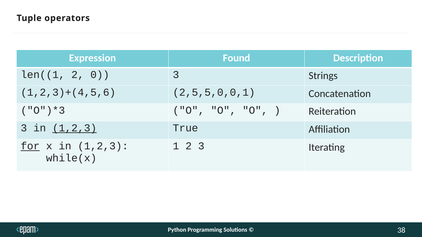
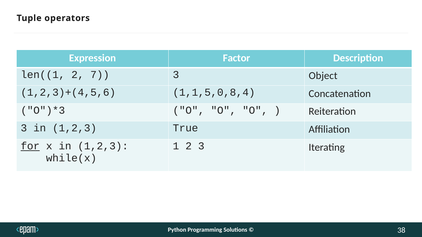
Found: Found -> Factor (237, 58)
0: 0 -> 7 (100, 75)
Strings: Strings -> Object (323, 76)
2,5,5,0,0,1: 2,5,5,0,0,1 -> 1,1,5,0,8,4 (214, 93)
1,2,3 underline: present -> none (75, 128)
